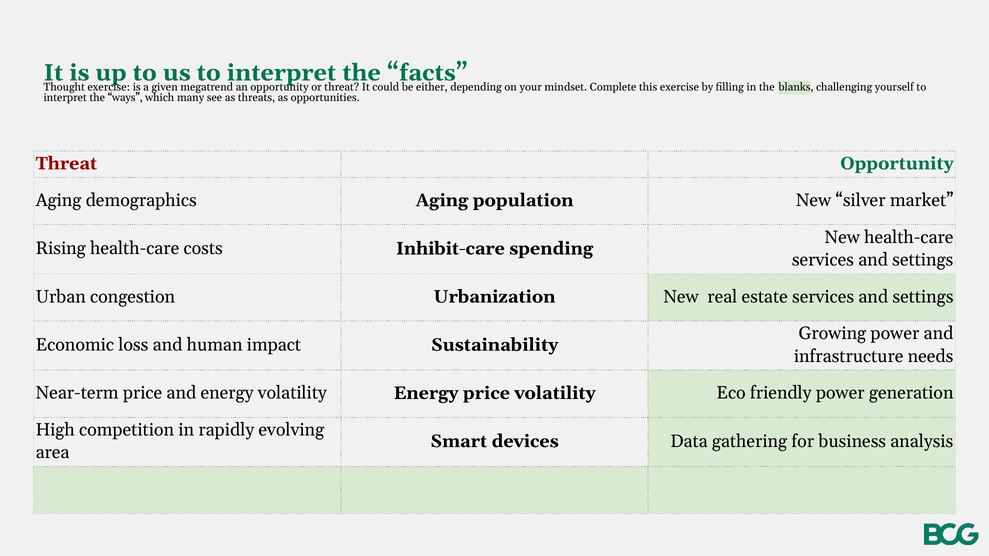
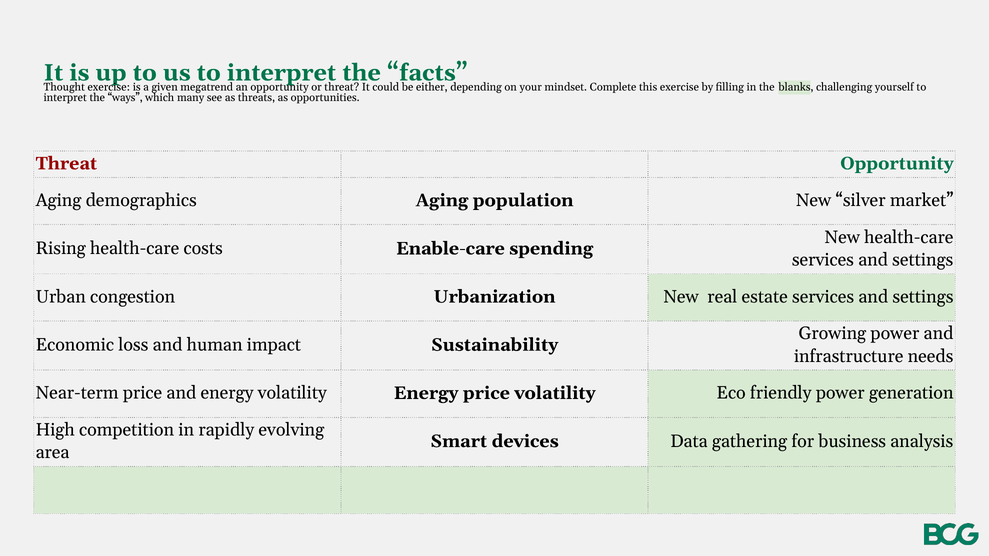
Inhibit-care: Inhibit-care -> Enable-care (450, 249)
